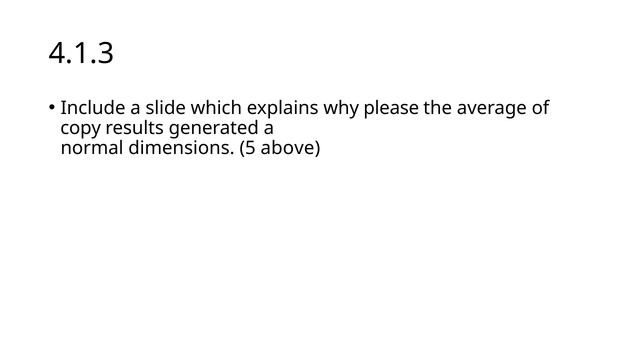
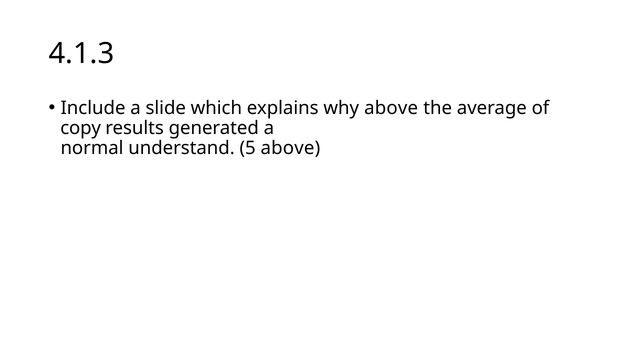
why please: please -> above (391, 108)
dimensions: dimensions -> understand (182, 148)
